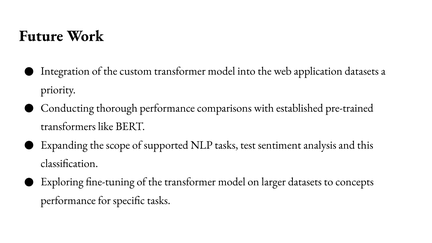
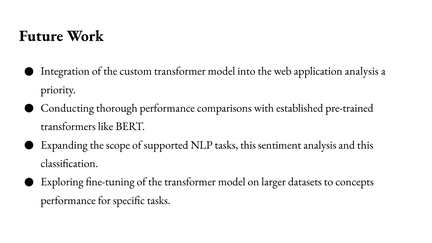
application datasets: datasets -> analysis (362, 71)
tasks test: test -> this (248, 145)
